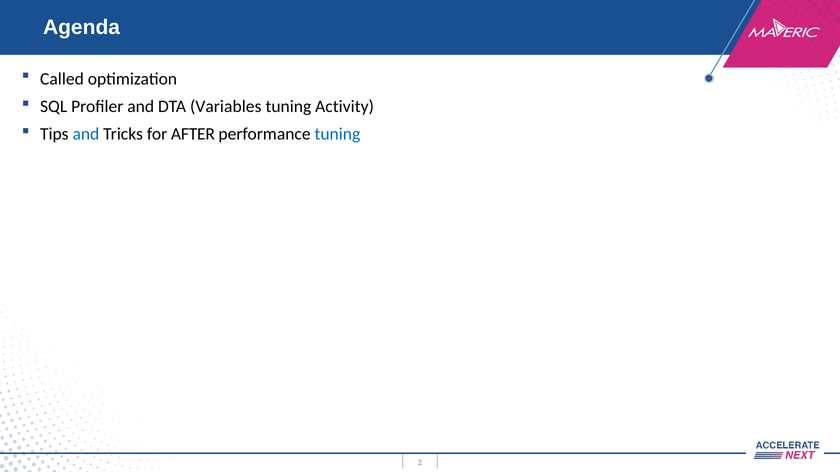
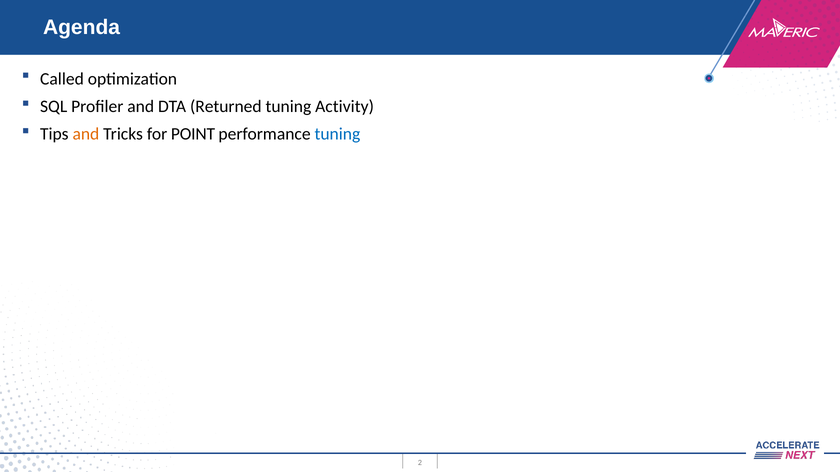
Variables: Variables -> Returned (226, 107)
and colour: blue -> orange (86, 134)
AFTER: AFTER -> POINT (193, 134)
